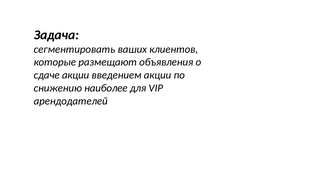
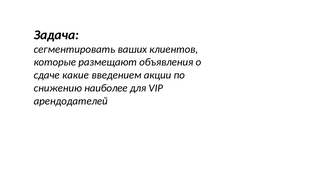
сдаче акции: акции -> какие (75, 75)
